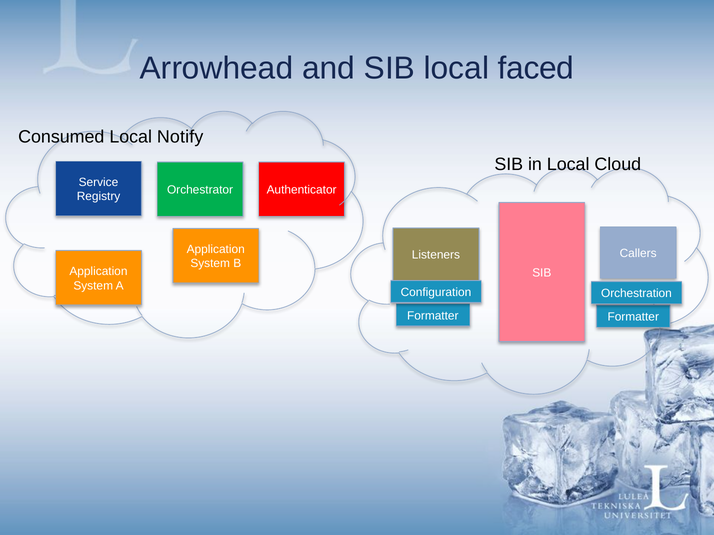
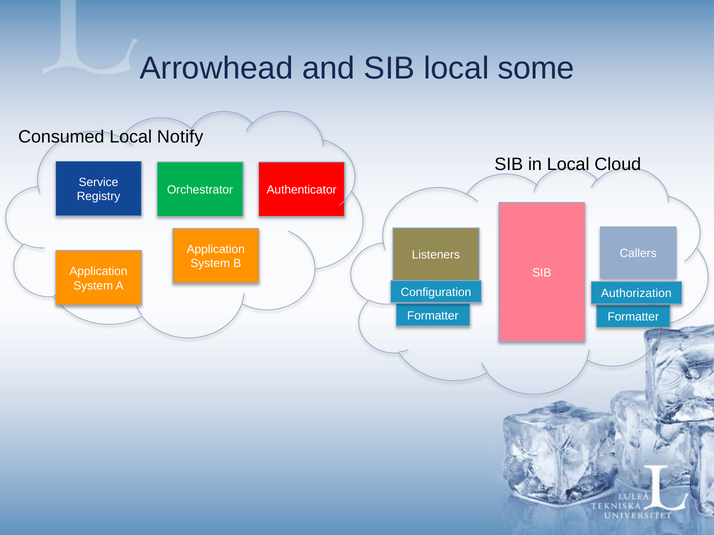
faced: faced -> some (536, 68)
Orchestration: Orchestration -> Authorization (636, 294)
